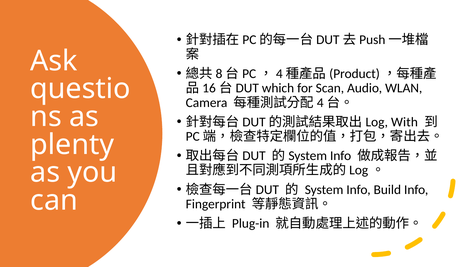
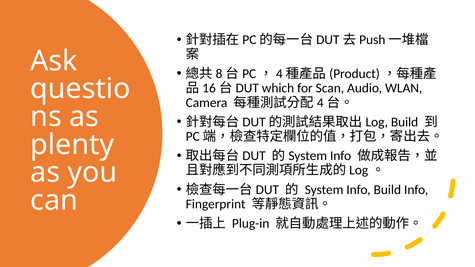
With: With -> Build (405, 122)
